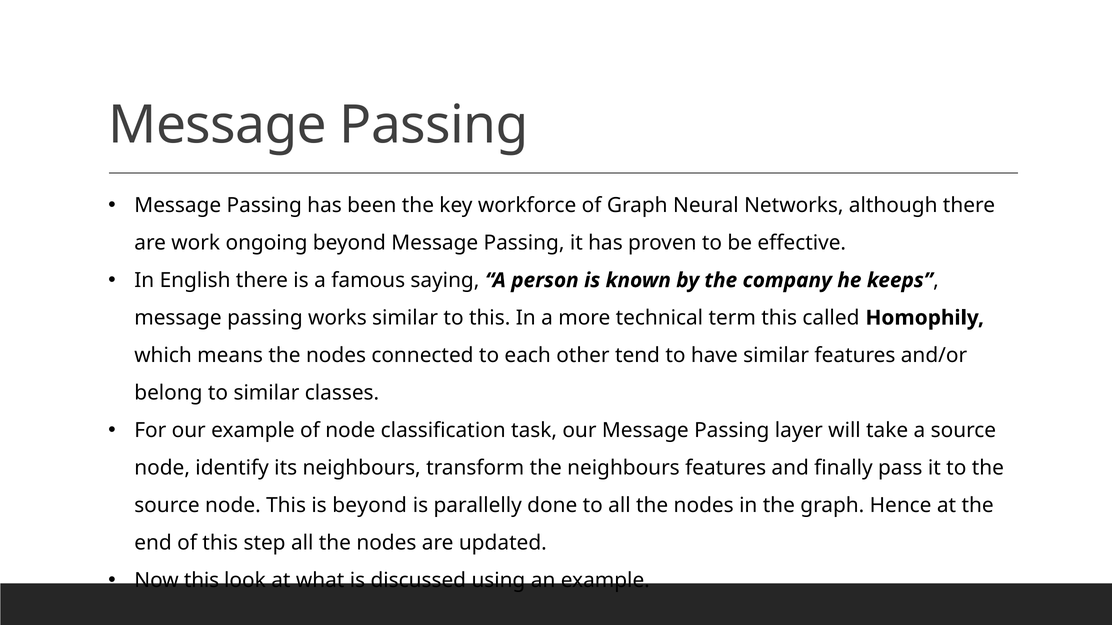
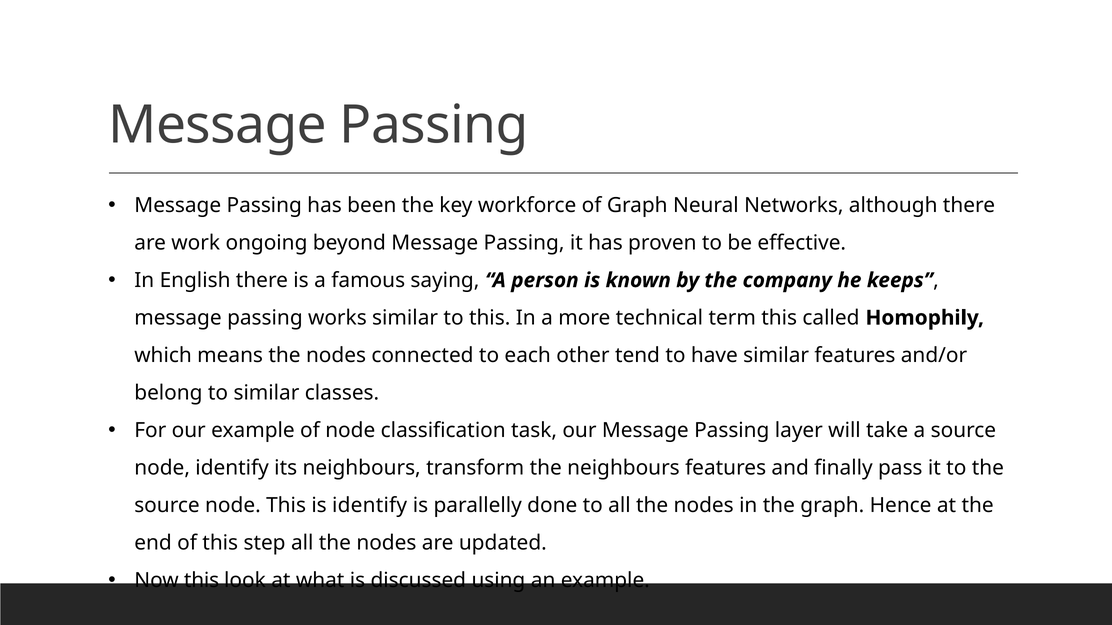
is beyond: beyond -> identify (370, 506)
